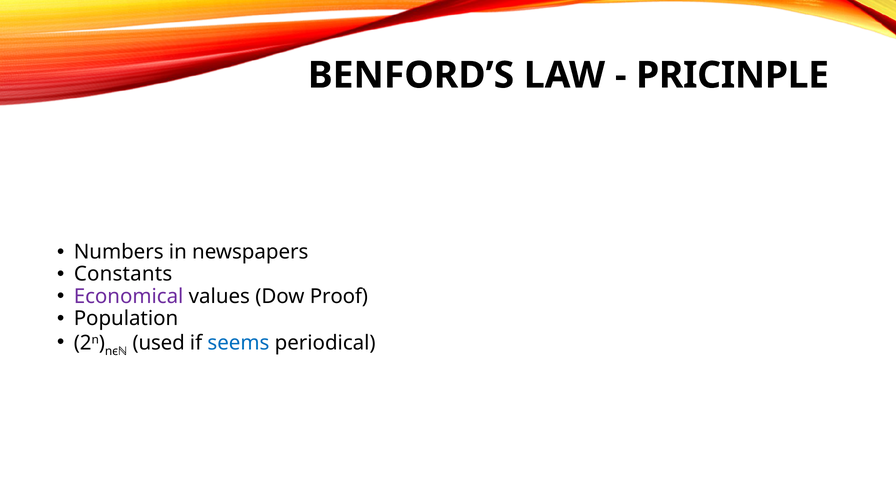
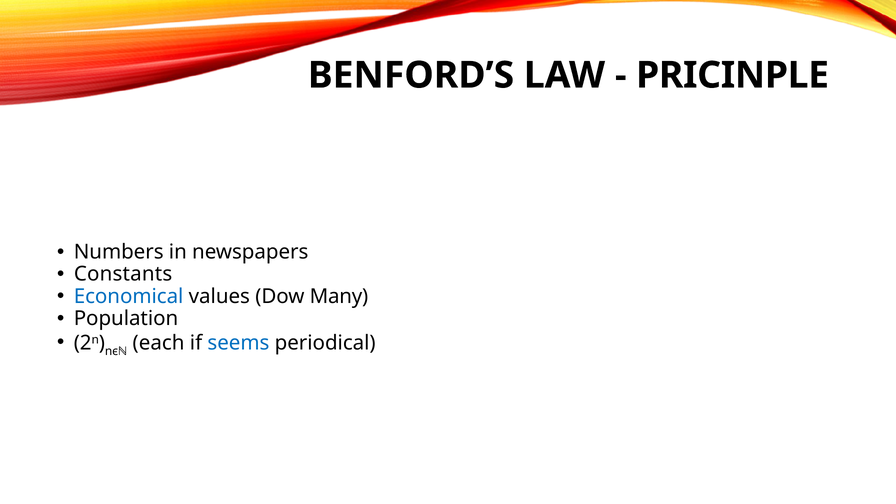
Economical colour: purple -> blue (129, 296)
Proof: Proof -> Many (339, 296)
used: used -> each (159, 343)
